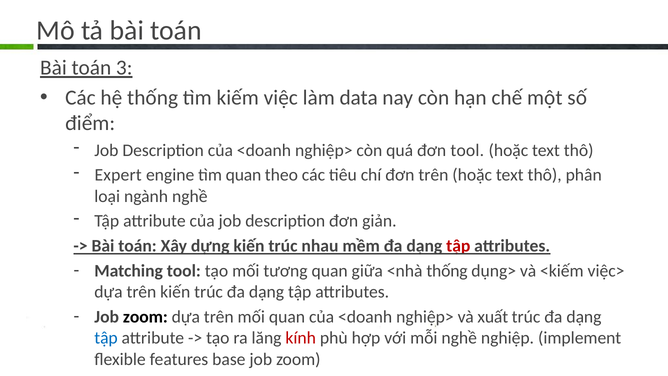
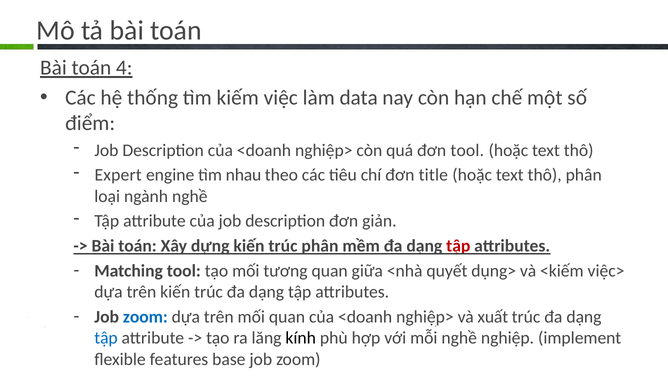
3: 3 -> 4 (124, 68)
tìm quan: quan -> nhau (244, 175)
đơn trên: trên -> title (433, 175)
trúc nhau: nhau -> phân (320, 246)
<nhà thống: thống -> quyết (447, 271)
zoom colour: black -> blue (145, 317)
kính colour: red -> black (301, 338)
